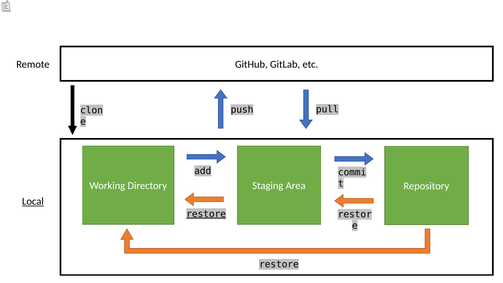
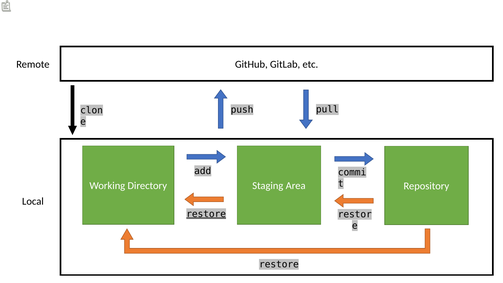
Local underline: present -> none (33, 201)
